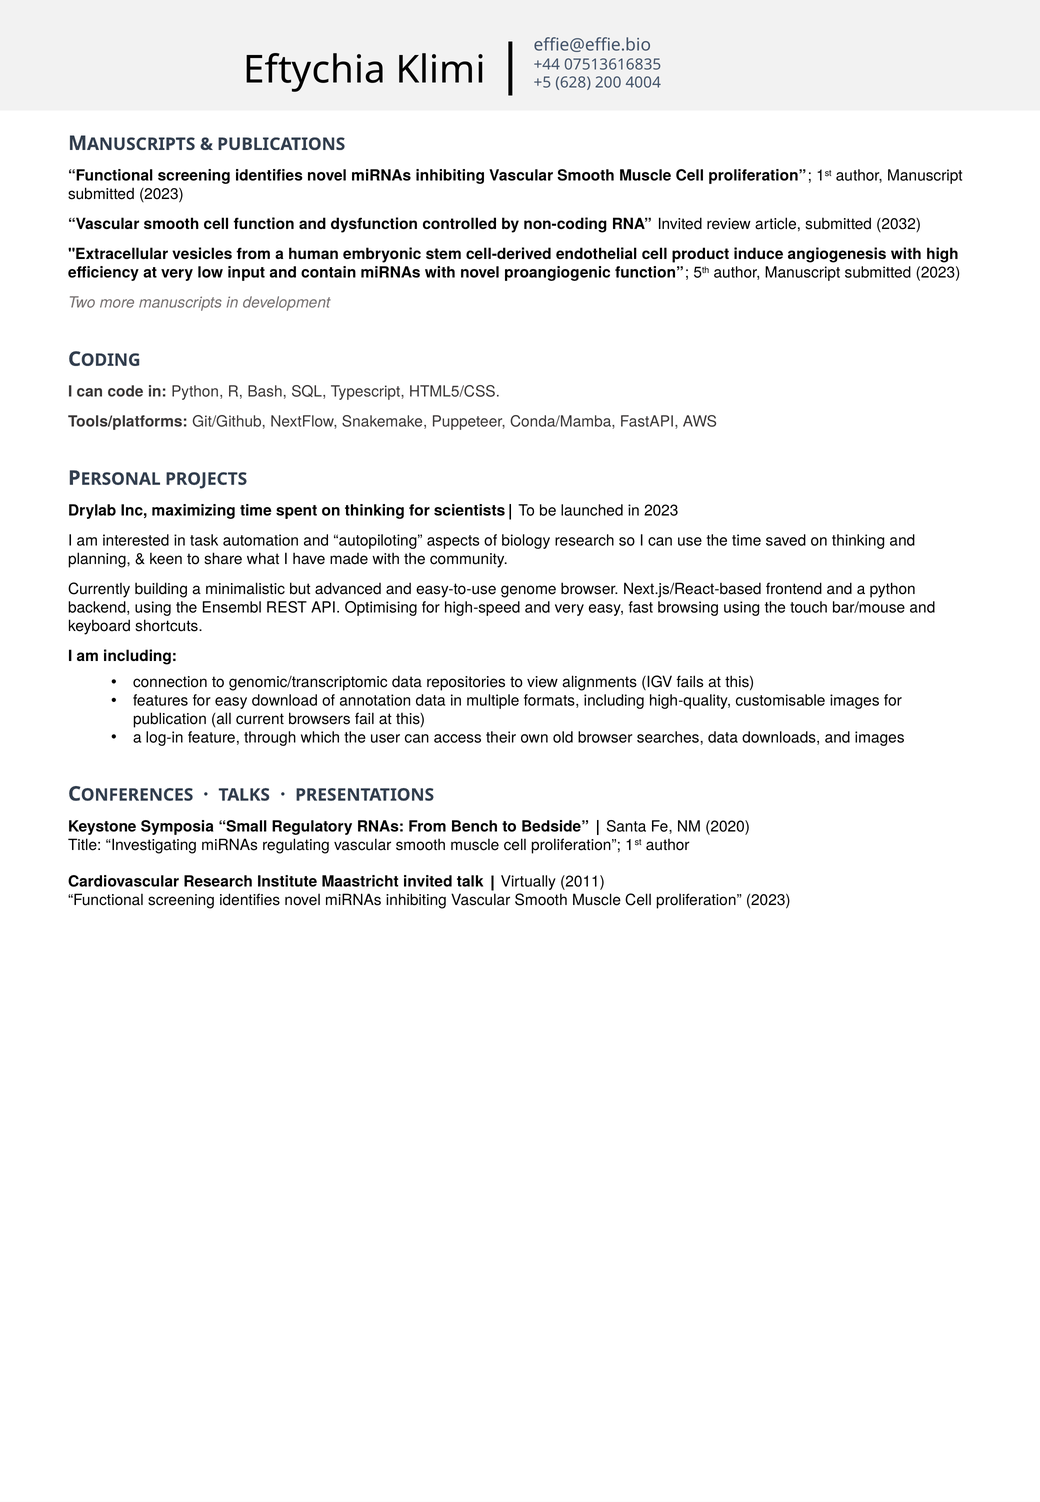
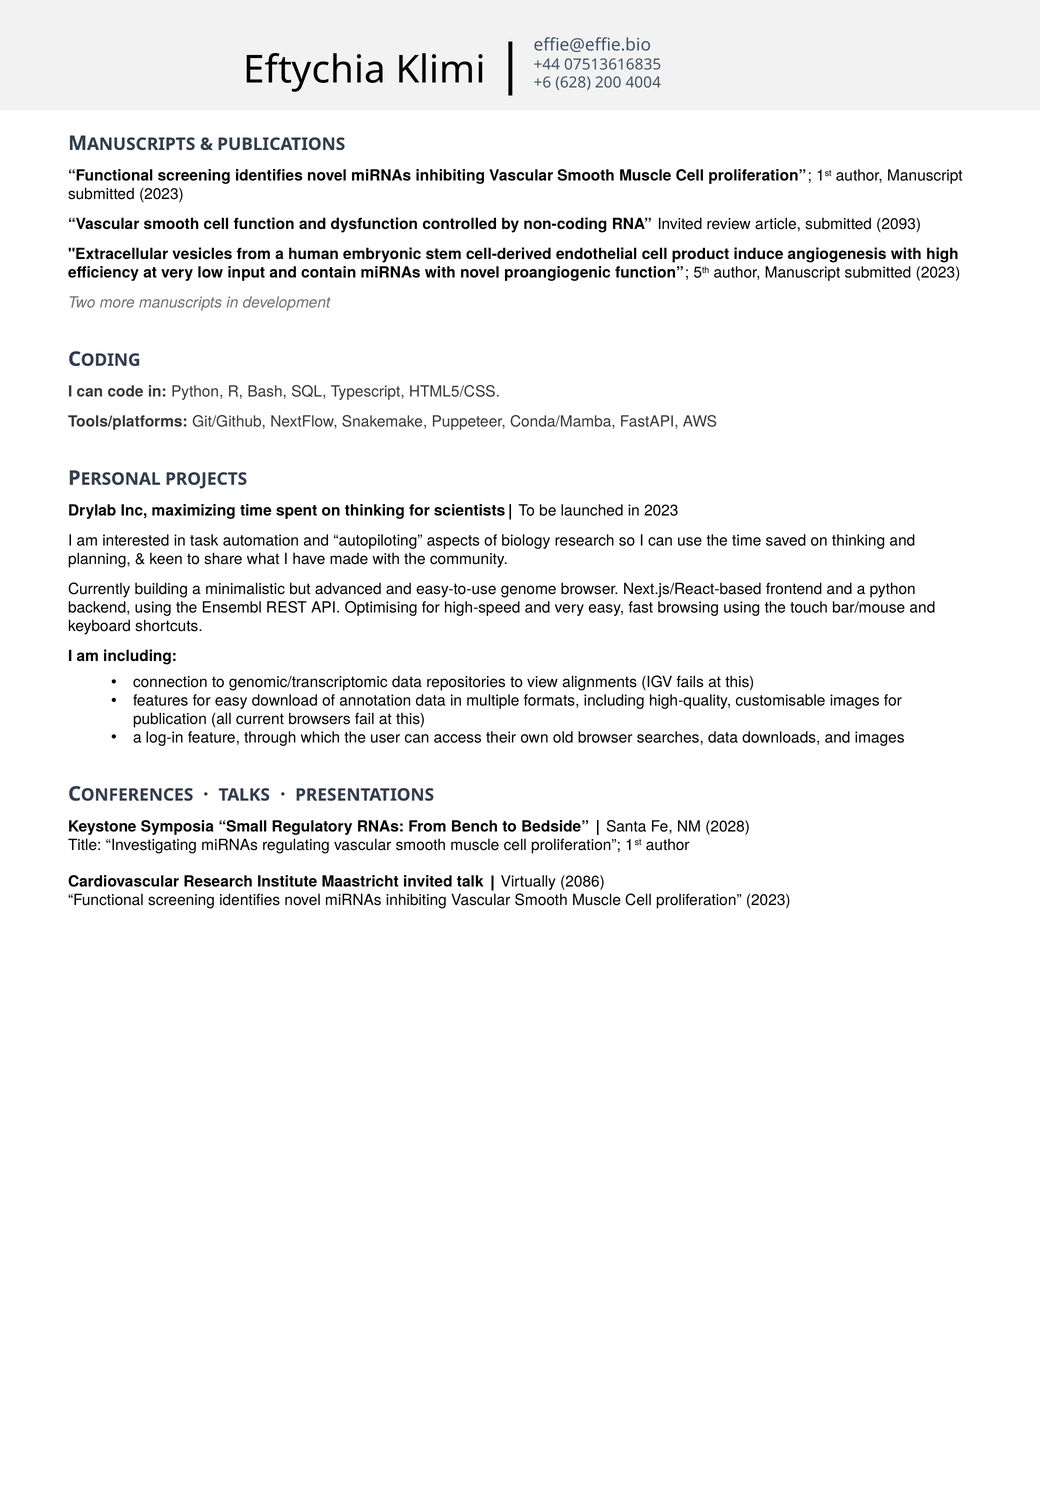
+5: +5 -> +6 (542, 83)
2032: 2032 -> 2093 (899, 224)
2020: 2020 -> 2028 (728, 827)
2011: 2011 -> 2086 (582, 882)
